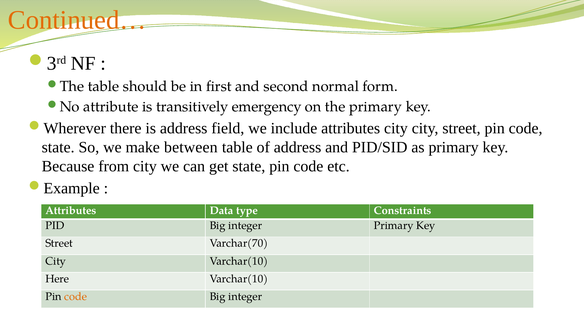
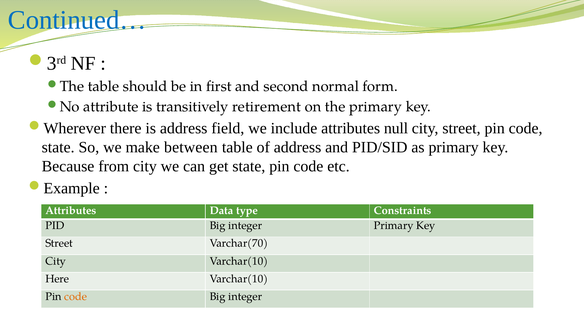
Continued… colour: orange -> blue (77, 20)
emergency: emergency -> retirement (266, 107)
attributes city: city -> null (396, 128)
